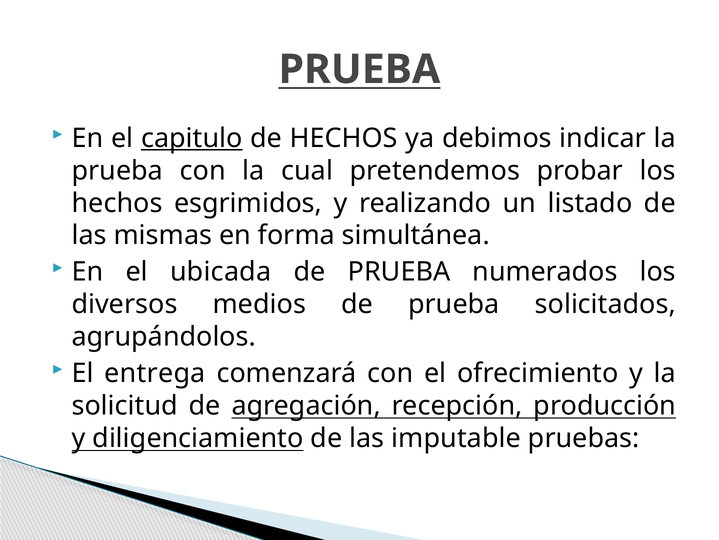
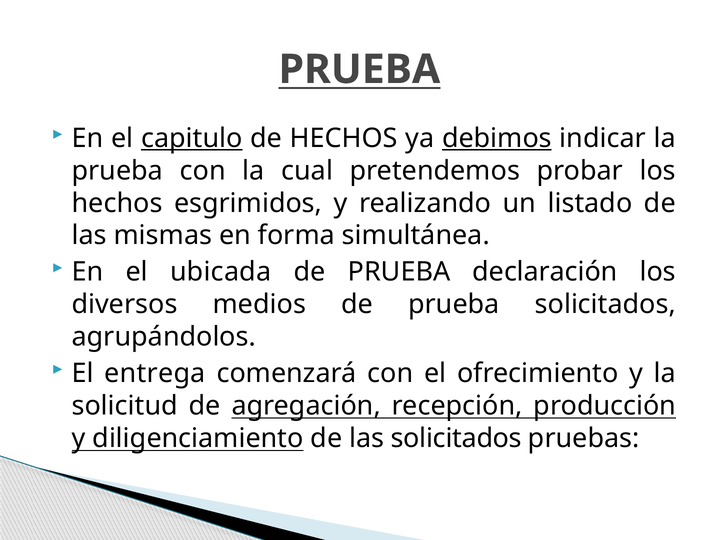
debimos underline: none -> present (497, 138)
numerados: numerados -> declaración (545, 272)
las imputable: imputable -> solicitados (456, 438)
